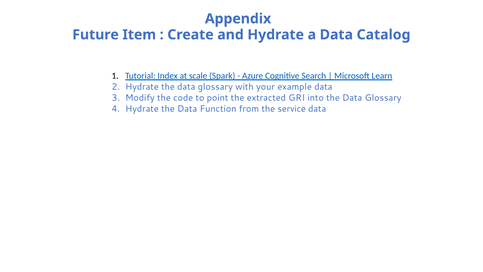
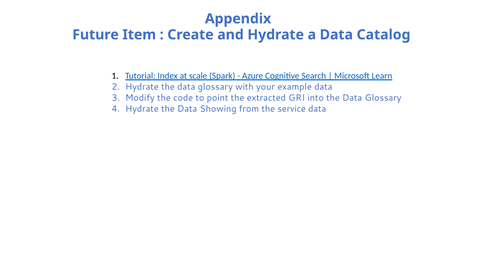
Function: Function -> Showing (218, 109)
